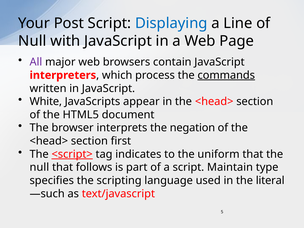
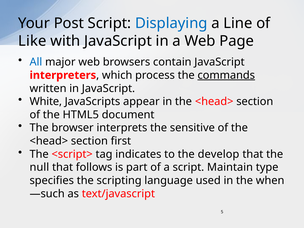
Null: Null -> Like (32, 41)
All colour: purple -> blue (36, 62)
negation: negation -> sensitive (192, 128)
<script> underline: present -> none (72, 154)
uniform: uniform -> develop (219, 154)
literal: literal -> when (270, 181)
